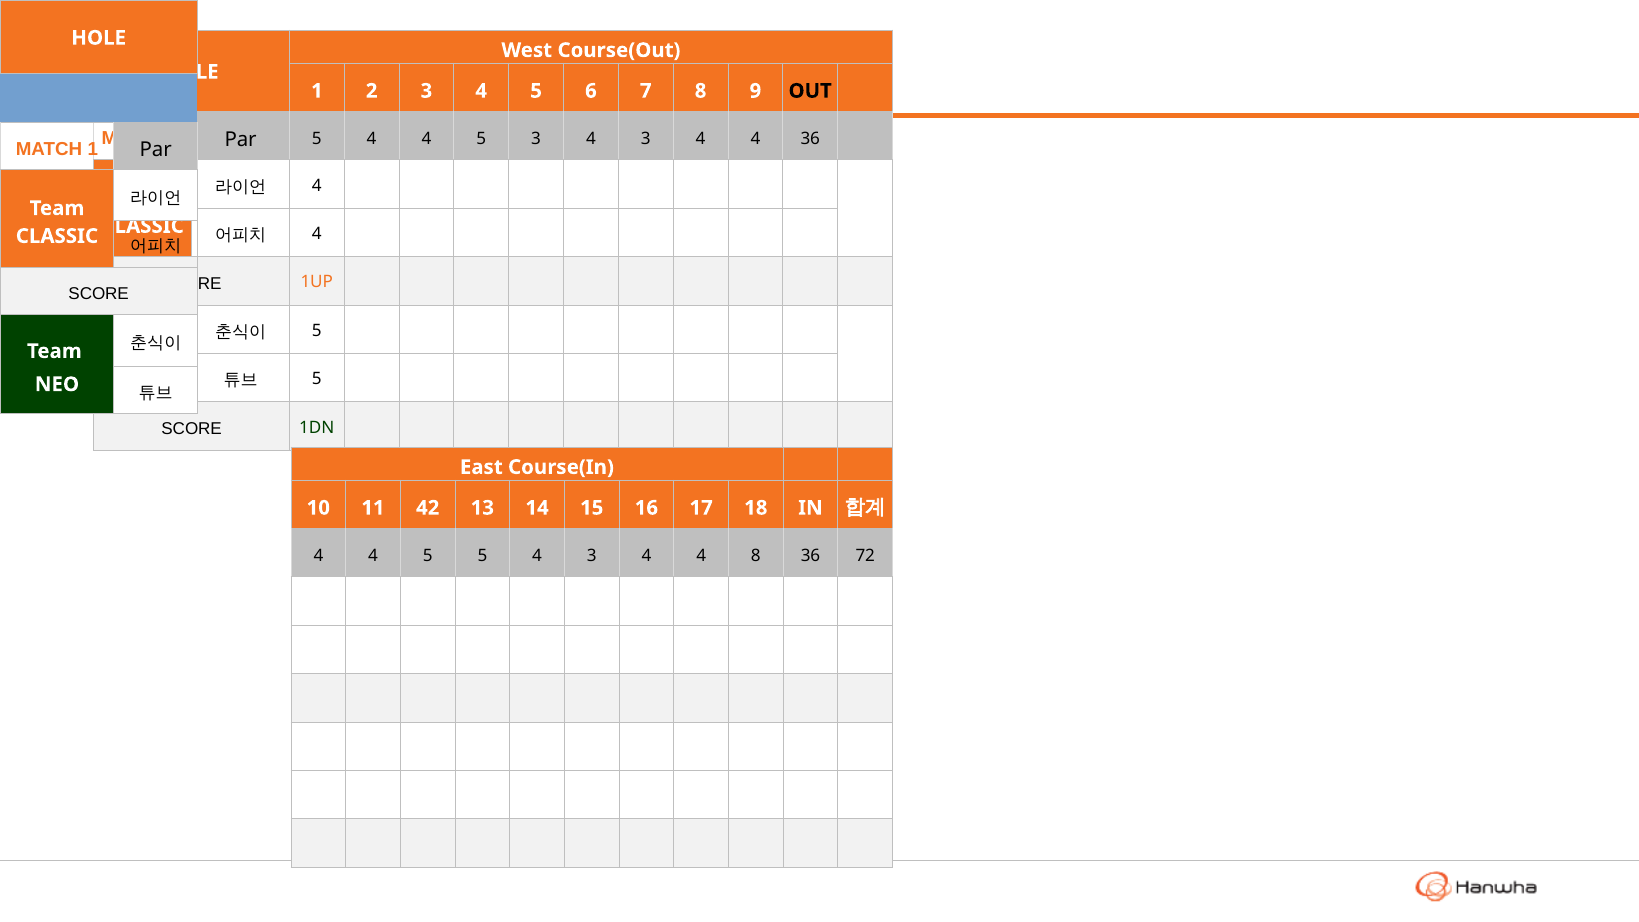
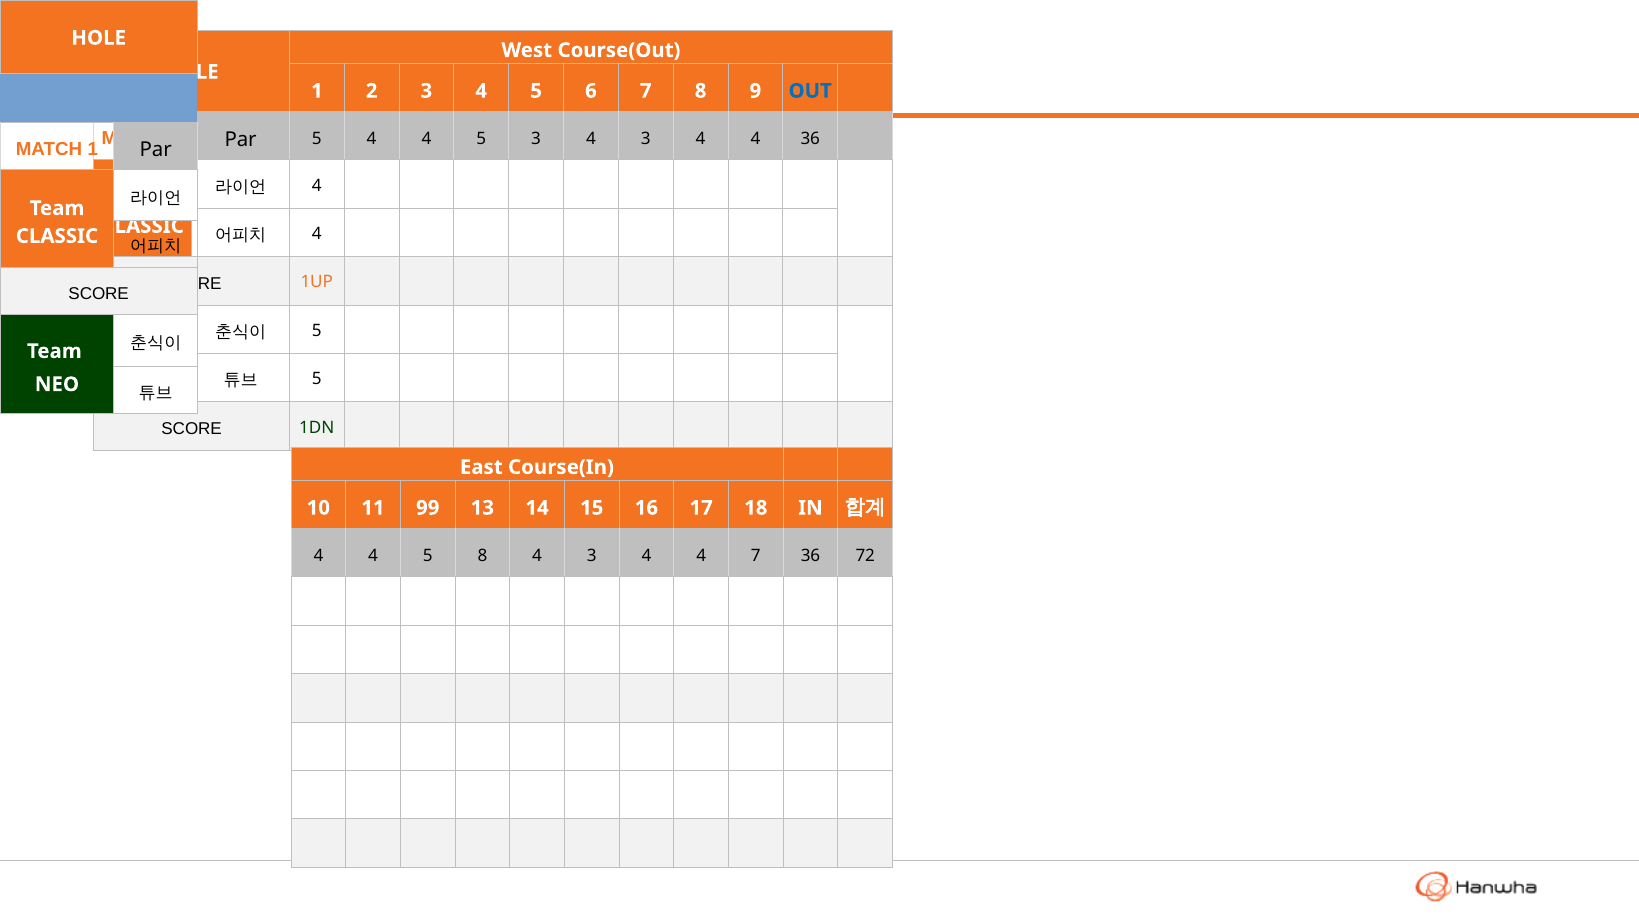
OUT colour: black -> blue (810, 91)
42: 42 -> 99 (428, 508)
5 5: 5 -> 8 (482, 556)
4 8: 8 -> 7 (756, 556)
